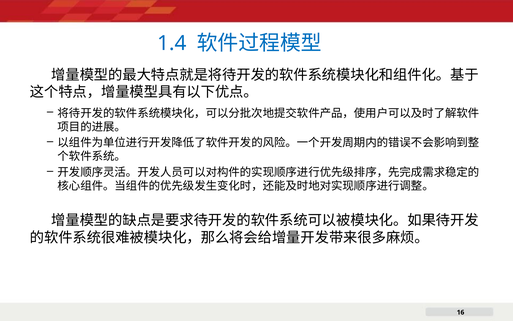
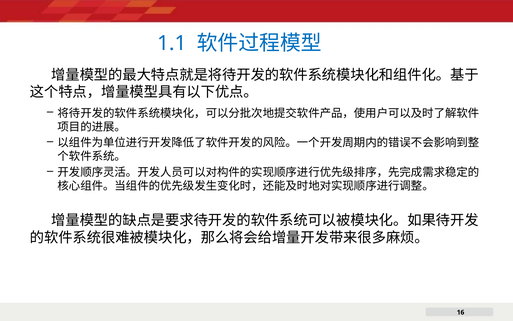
1.4: 1.4 -> 1.1 (172, 43)
